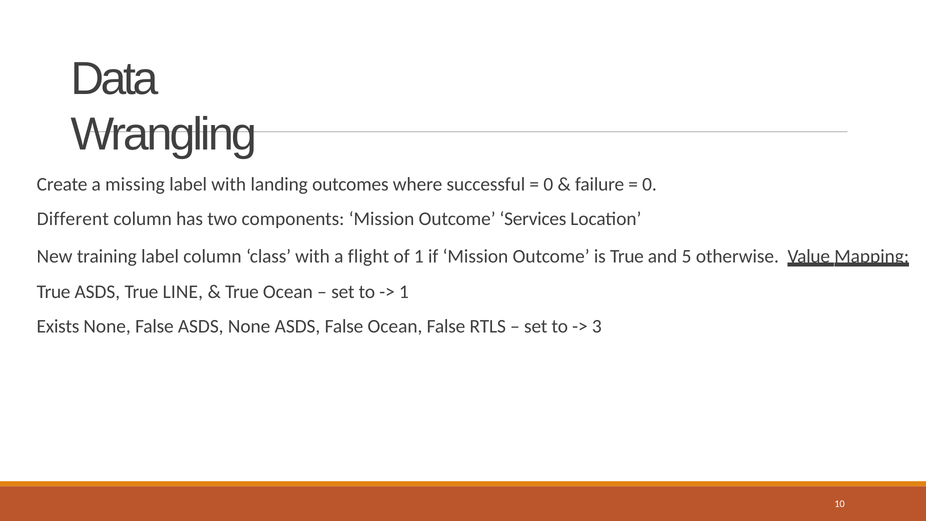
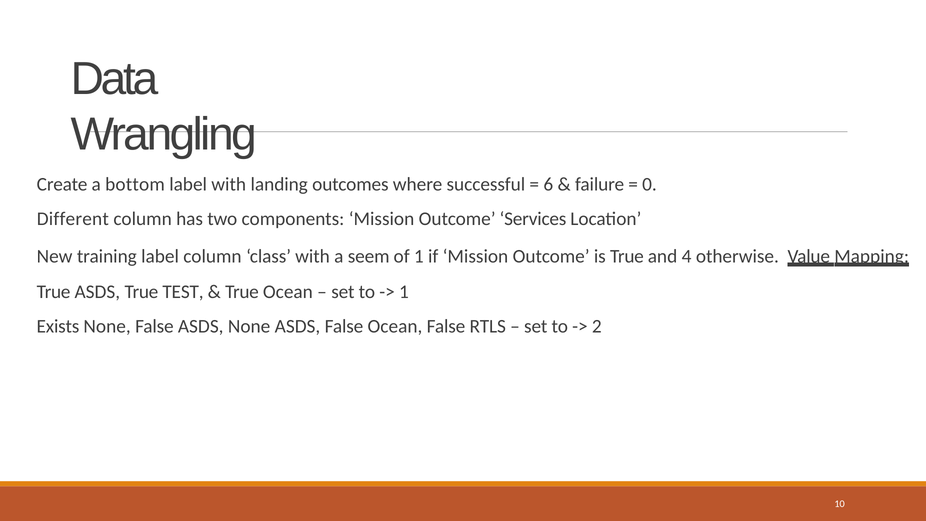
missing: missing -> bottom (135, 184)
0: 0 -> 6 (548, 184)
flight: flight -> seem (369, 256)
5: 5 -> 4 (687, 256)
LINE: LINE -> TEST (183, 292)
3: 3 -> 2 (597, 326)
